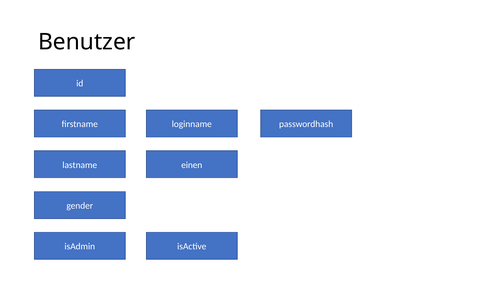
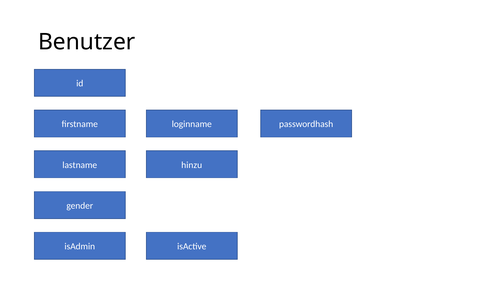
einen: einen -> hinzu (192, 165)
